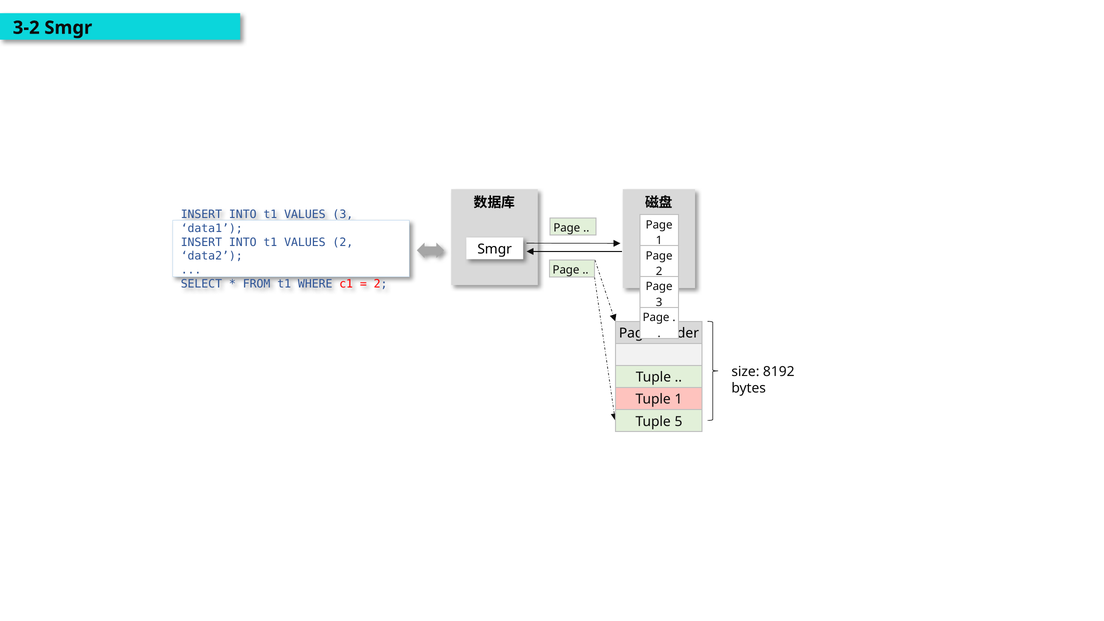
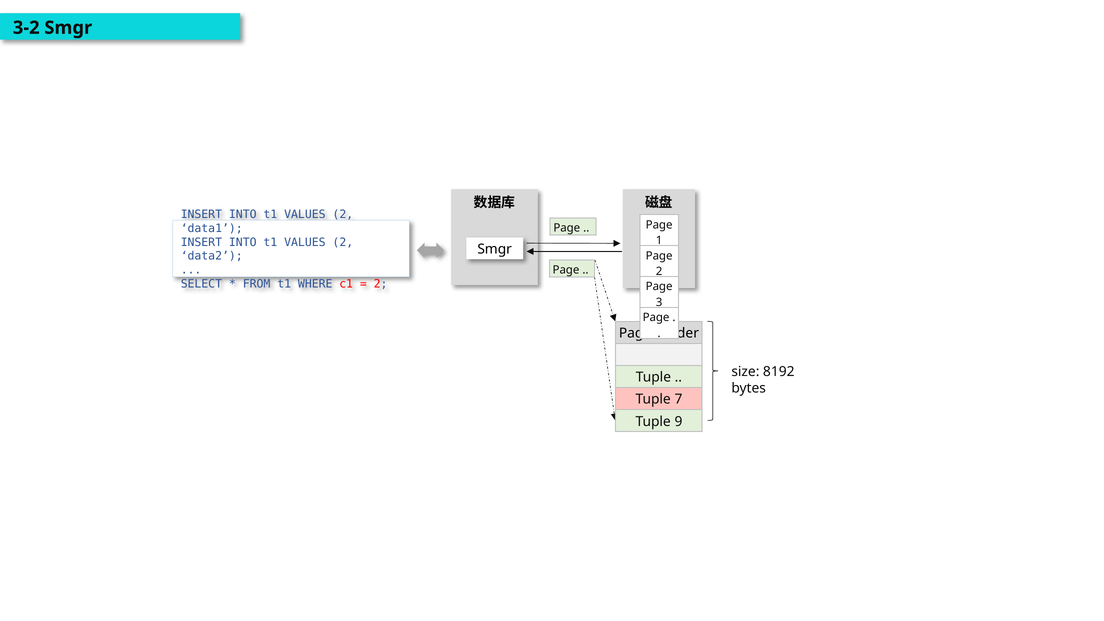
3: 3 -> 2 (343, 215)
Tuple 1: 1 -> 7 (678, 399)
5: 5 -> 9 (678, 422)
